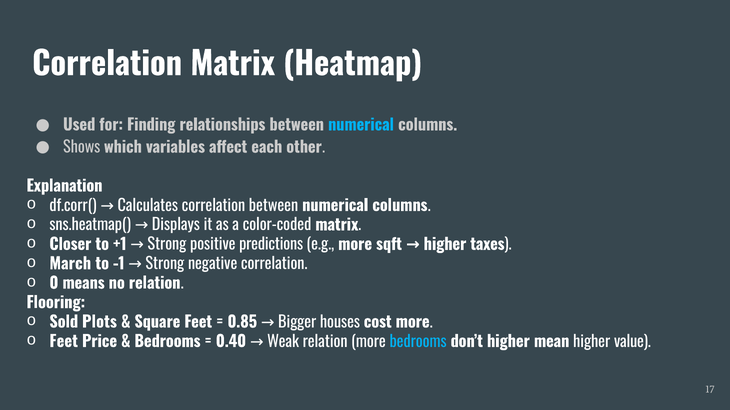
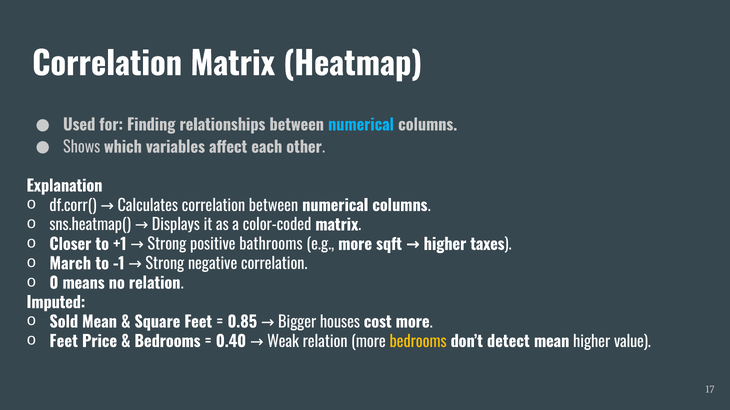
predictions: predictions -> bathrooms (271, 245)
Flooring: Flooring -> Imputed (56, 303)
Sold Plots: Plots -> Mean (100, 323)
bedrooms colour: light blue -> yellow (418, 342)
don’t higher: higher -> detect (508, 342)
